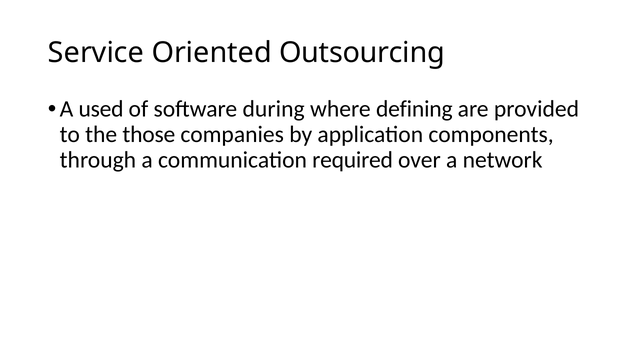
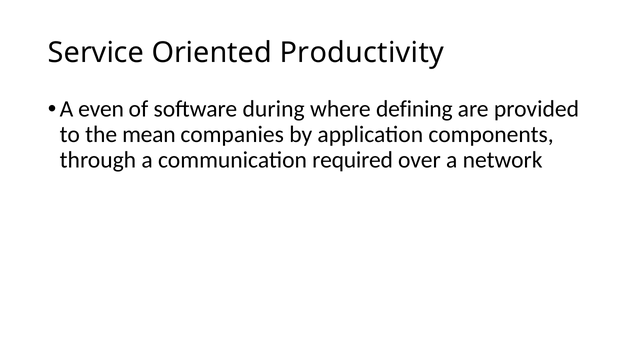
Outsourcing: Outsourcing -> Productivity (362, 53)
used: used -> even (101, 109)
those: those -> mean (149, 135)
